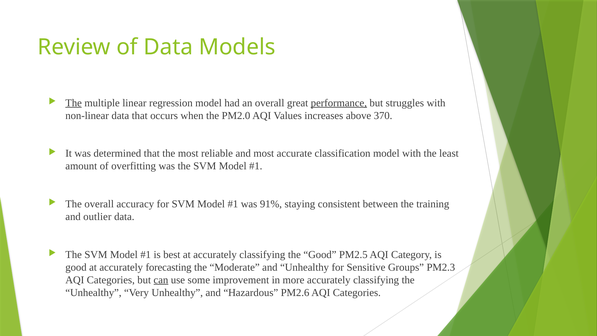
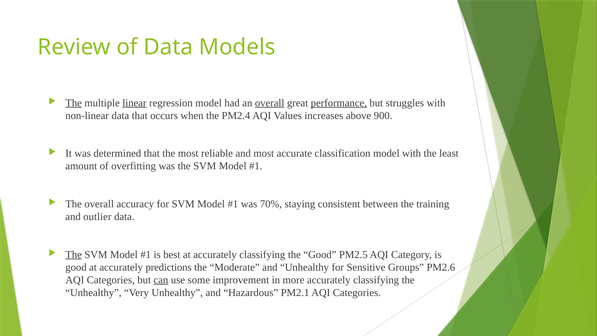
linear underline: none -> present (134, 103)
overall underline: none -> present (270, 103)
PM2.0: PM2.0 -> PM2.4 (236, 116)
370: 370 -> 900 (383, 116)
91%: 91% -> 70% (271, 204)
The underline: none -> present (74, 254)
forecasting: forecasting -> predictions (169, 267)
PM2.3: PM2.3 -> PM2.6 (441, 267)
PM2.6: PM2.6 -> PM2.1 (295, 292)
